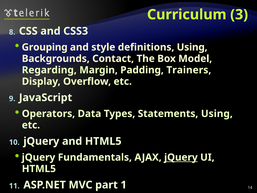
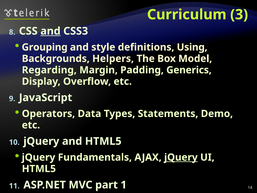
and underline: none -> present (50, 31)
Backgrounds Contact: Contact -> Helpers (113, 59)
Trainers: Trainers -> Generics (189, 70)
Statements Using: Using -> Demo (217, 114)
